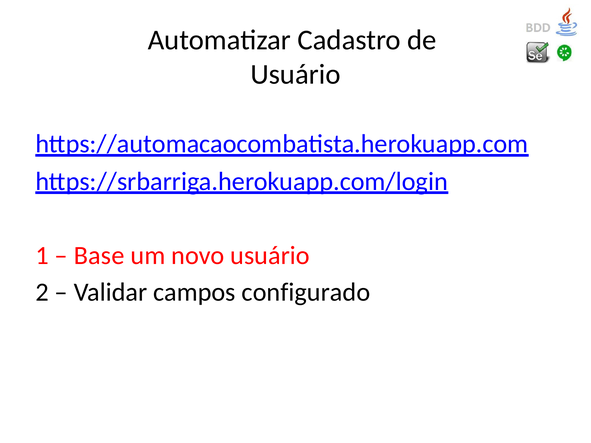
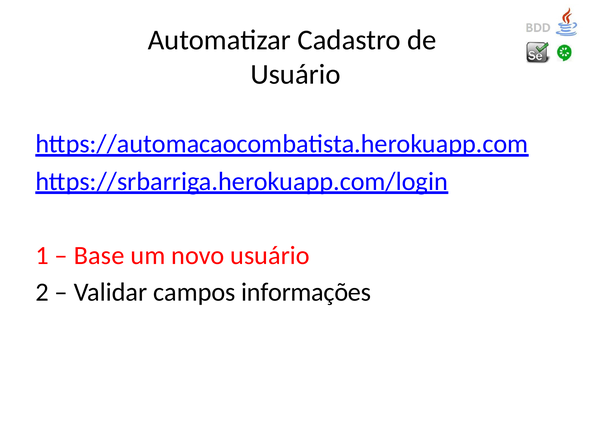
configurado: configurado -> informações (306, 292)
